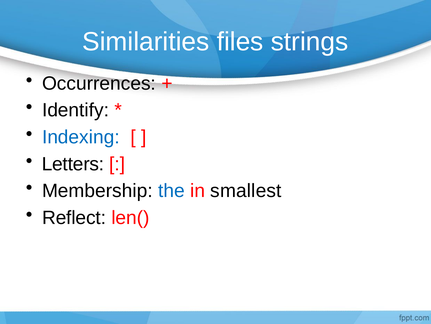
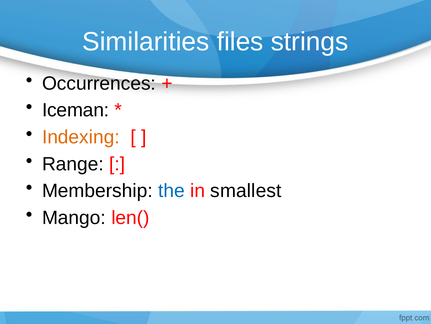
Identify: Identify -> Iceman (76, 110)
Indexing colour: blue -> orange (81, 137)
Letters: Letters -> Range (73, 164)
Reflect: Reflect -> Mango (74, 217)
